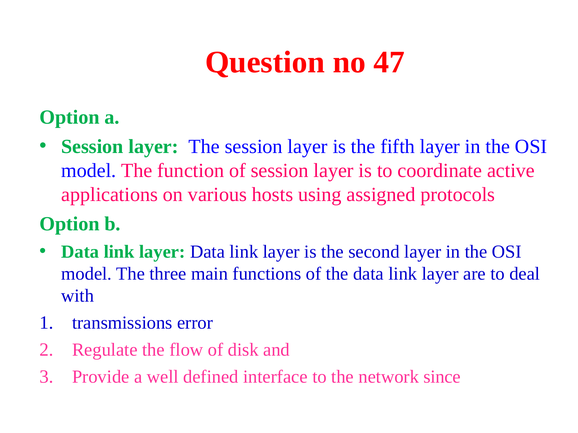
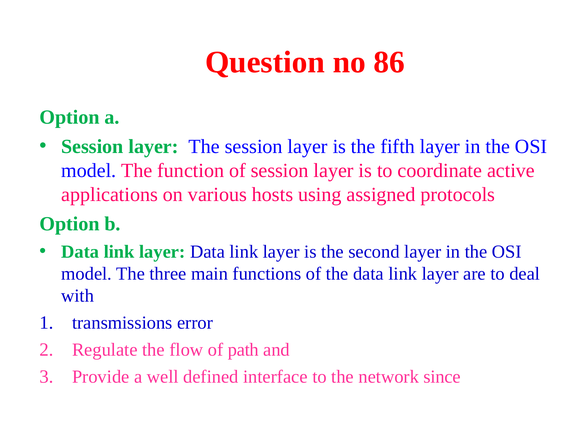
47: 47 -> 86 (389, 62)
disk: disk -> path (243, 350)
